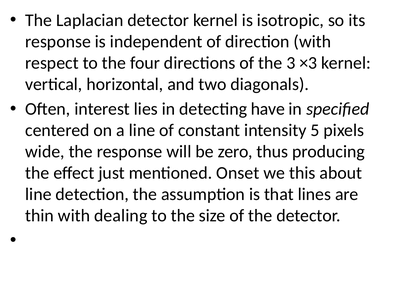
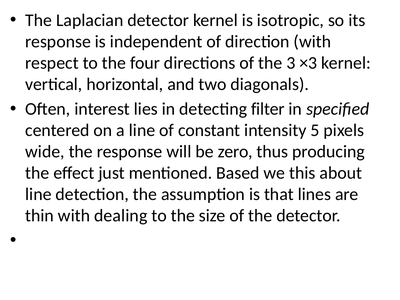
have: have -> filter (268, 109)
Onset: Onset -> Based (238, 173)
